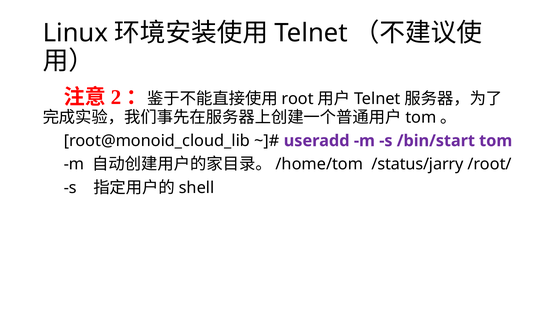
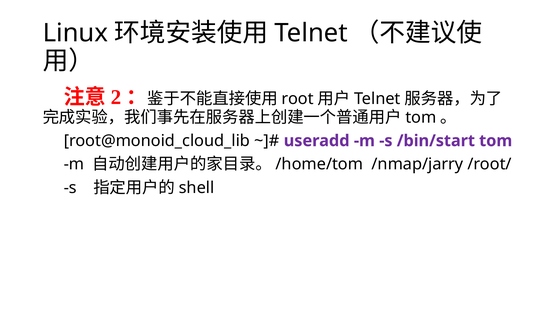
/status/jarry: /status/jarry -> /nmap/jarry (417, 164)
